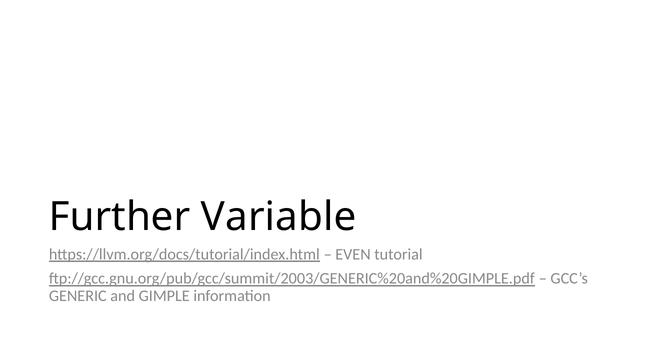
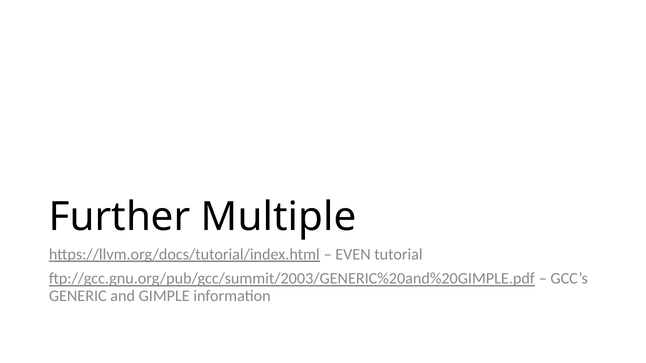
Variable: Variable -> Multiple (279, 217)
